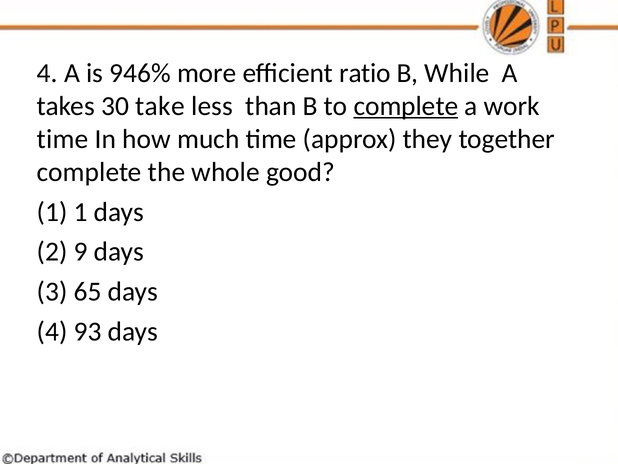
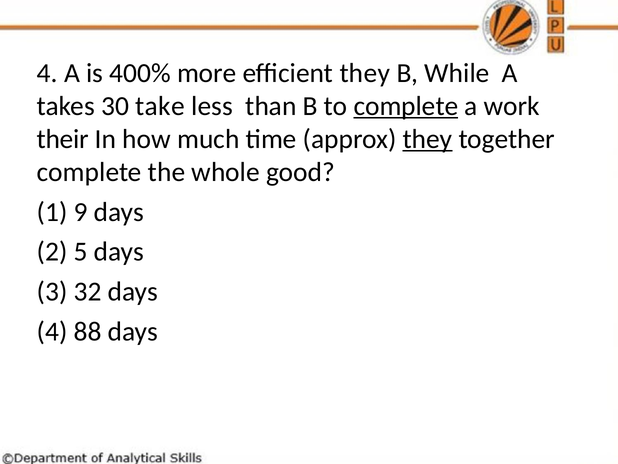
946%: 946% -> 400% (140, 73)
efficient ratio: ratio -> they (365, 73)
time: time -> their (63, 139)
they underline: none -> present (428, 139)
1 1: 1 -> 9 (81, 212)
9: 9 -> 5 (81, 252)
65: 65 -> 32 (88, 291)
93: 93 -> 88 (88, 331)
